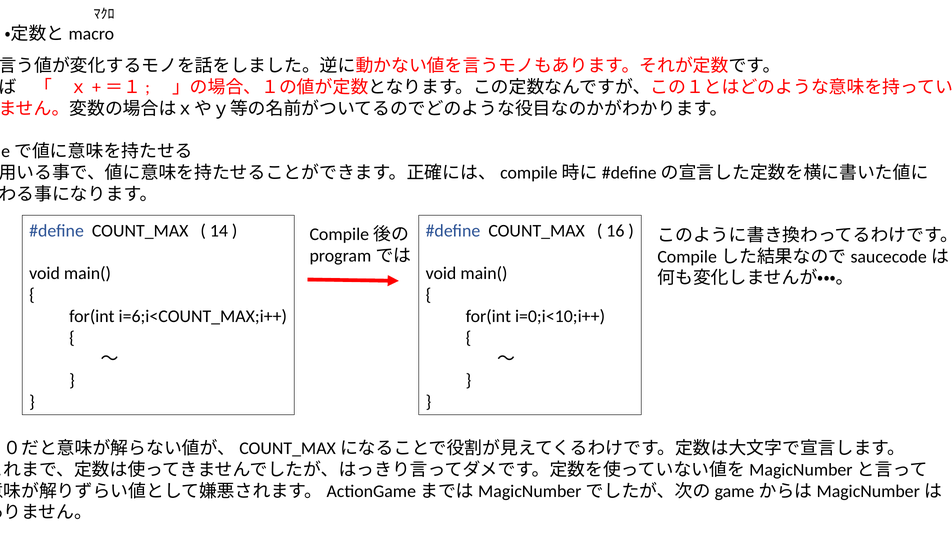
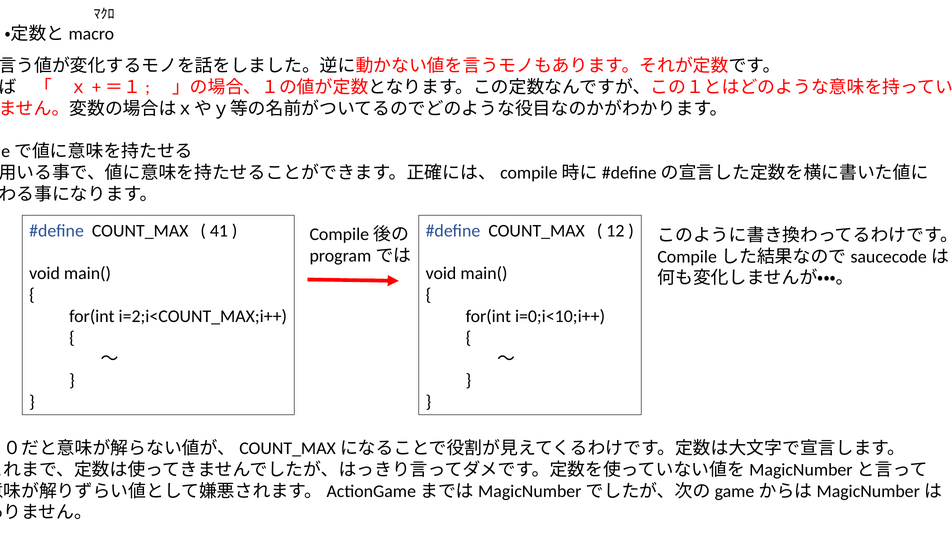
14: 14 -> 41 (219, 231)
16: 16 -> 12 (615, 231)
i=6;i<COUNT_MAX;i++: i=6;i<COUNT_MAX;i++ -> i=2;i<COUNT_MAX;i++ (203, 317)
